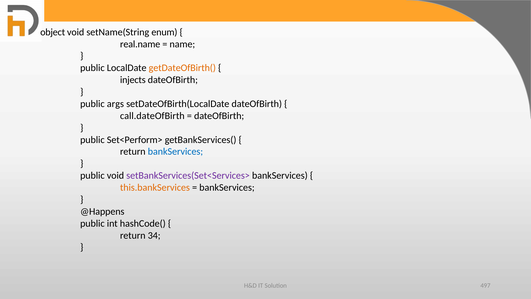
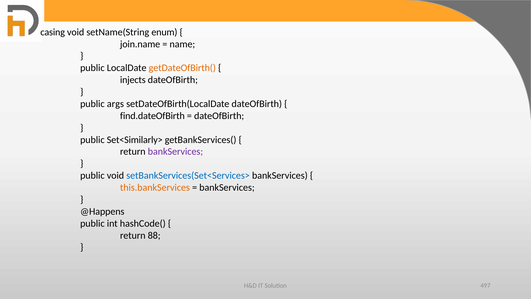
object: object -> casing (53, 32)
real.name: real.name -> join.name (140, 44)
call.dateOfBirth: call.dateOfBirth -> find.dateOfBirth (152, 116)
Set<Perform>: Set<Perform> -> Set<Similarly> (135, 140)
bankServices colour: blue -> purple (175, 152)
setBankServices(Set<Services> colour: purple -> blue (188, 175)
34: 34 -> 88 (154, 235)
